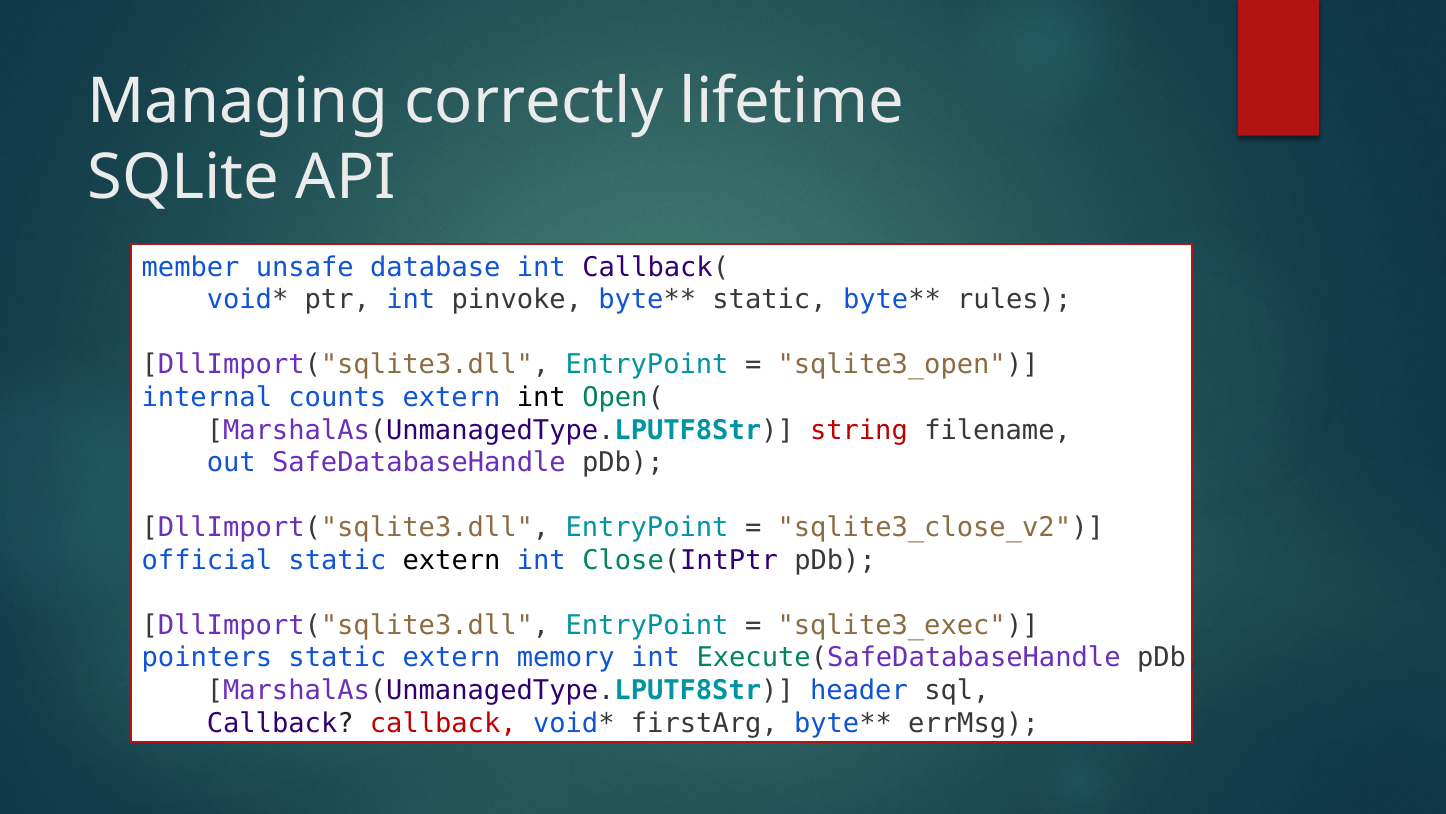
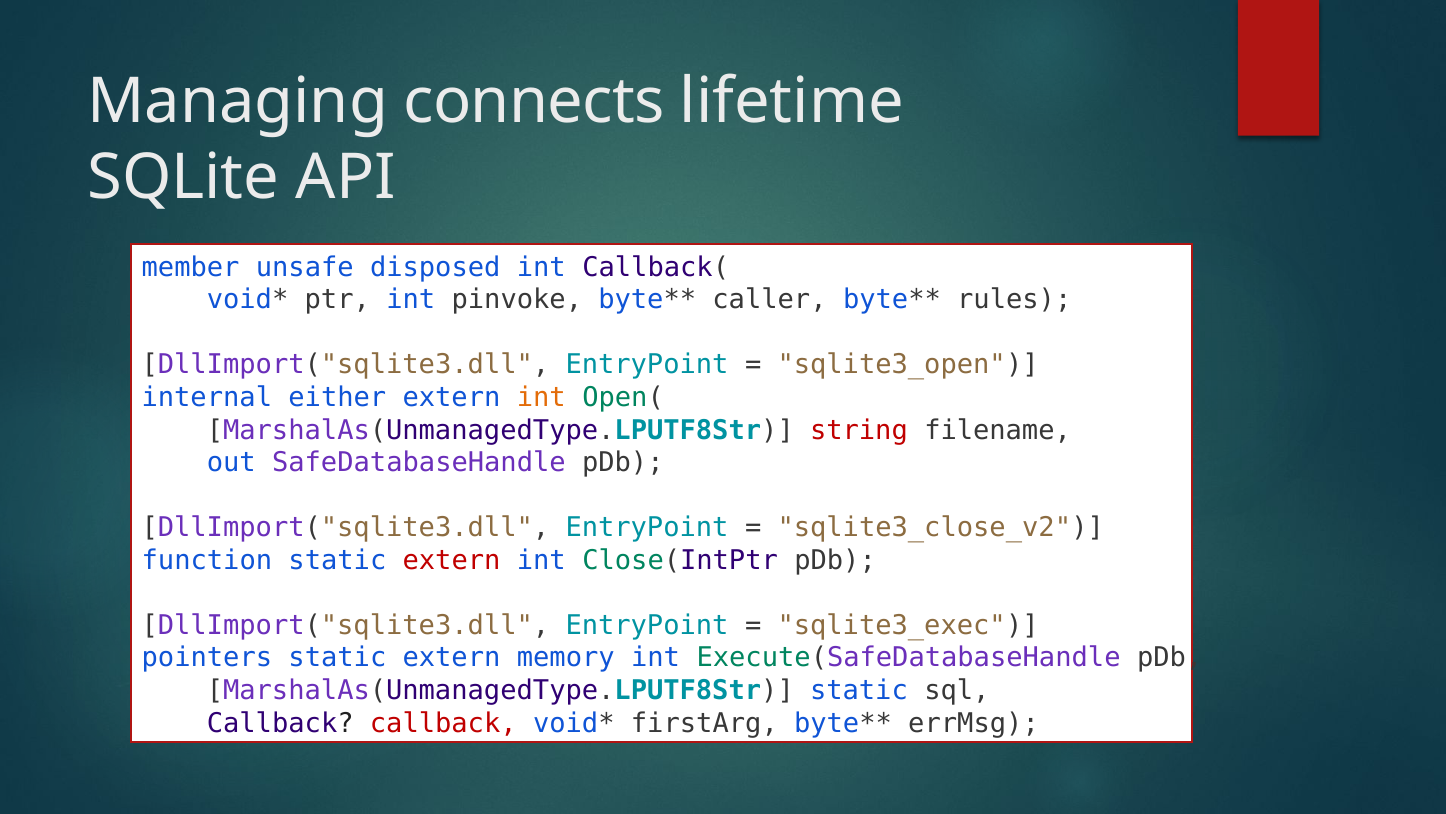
correctly: correctly -> connects (534, 102)
database: database -> disposed (435, 267)
static: static -> caller (769, 300)
counts: counts -> either (337, 397)
int colour: black -> orange (541, 397)
official: official -> function (207, 560)
extern colour: black -> red (452, 560)
MarshalAs(UnmanagedType.LPUTF8Str header: header -> static (859, 690)
